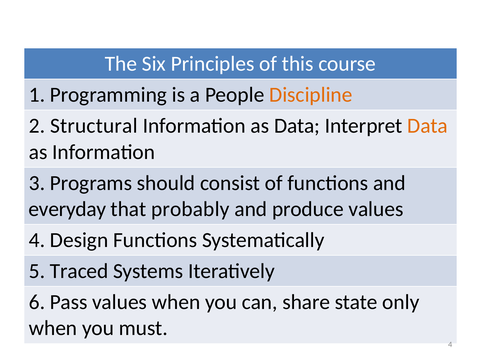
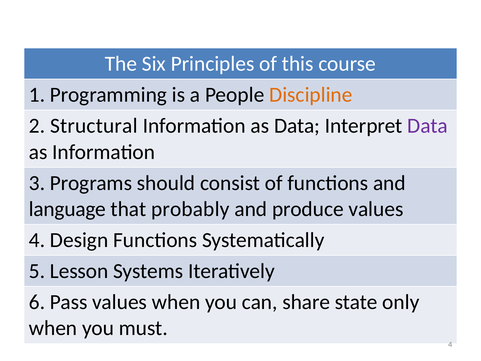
Data colour: orange -> purple (428, 126)
everyday: everyday -> language (67, 209)
Traced: Traced -> Lesson (79, 271)
